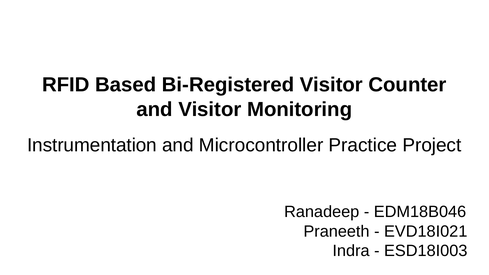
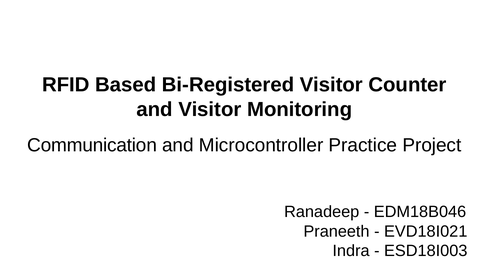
Instrumentation: Instrumentation -> Communication (92, 145)
